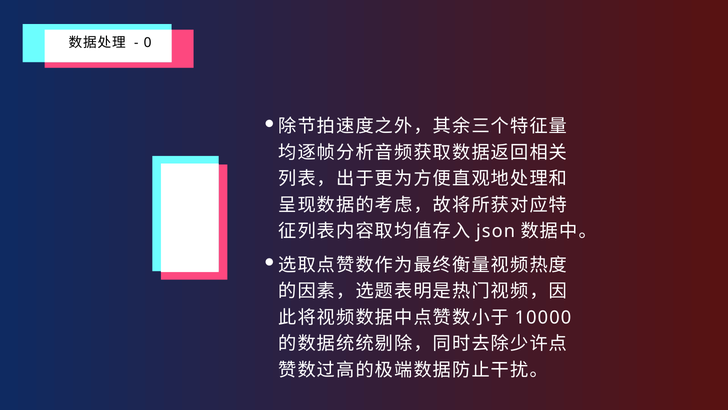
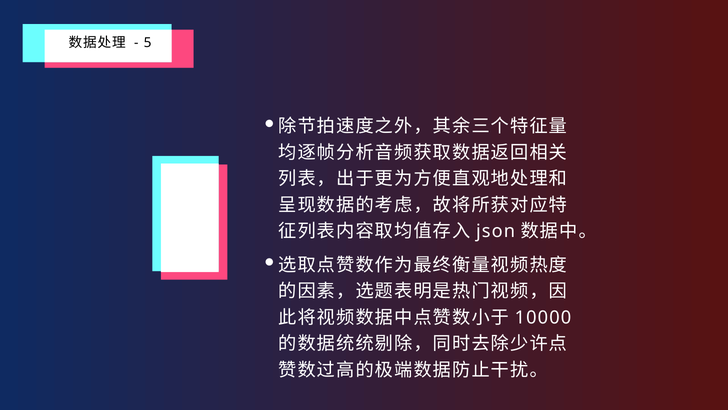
0: 0 -> 5 (148, 43)
